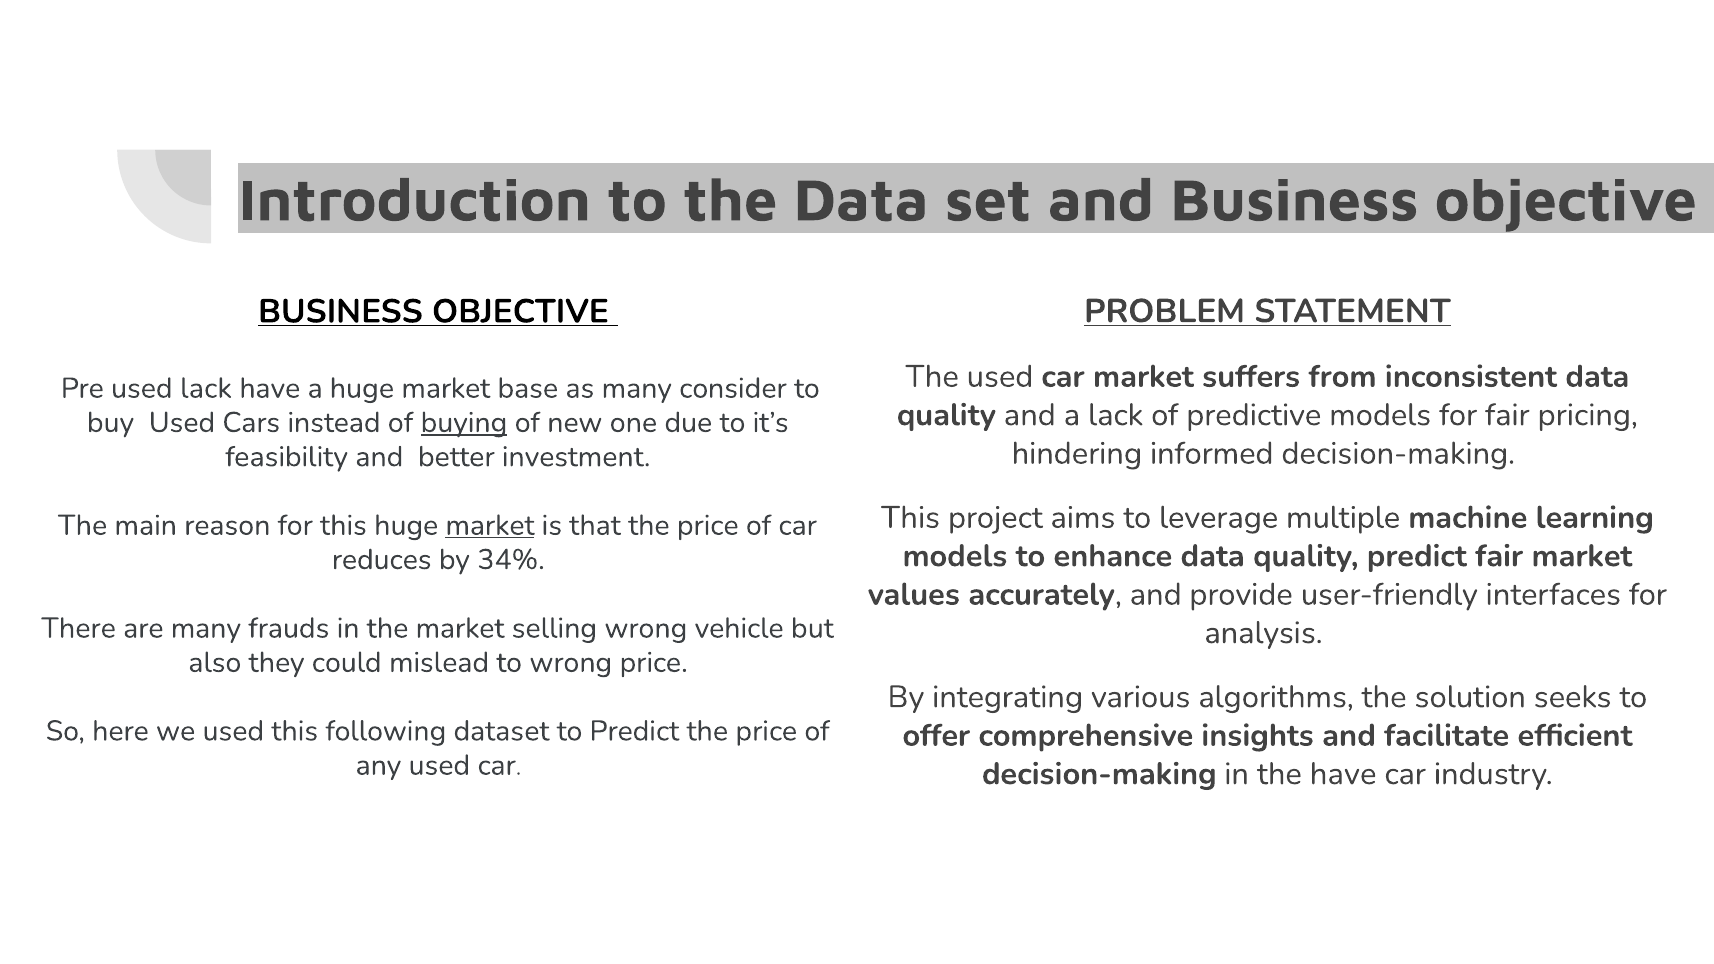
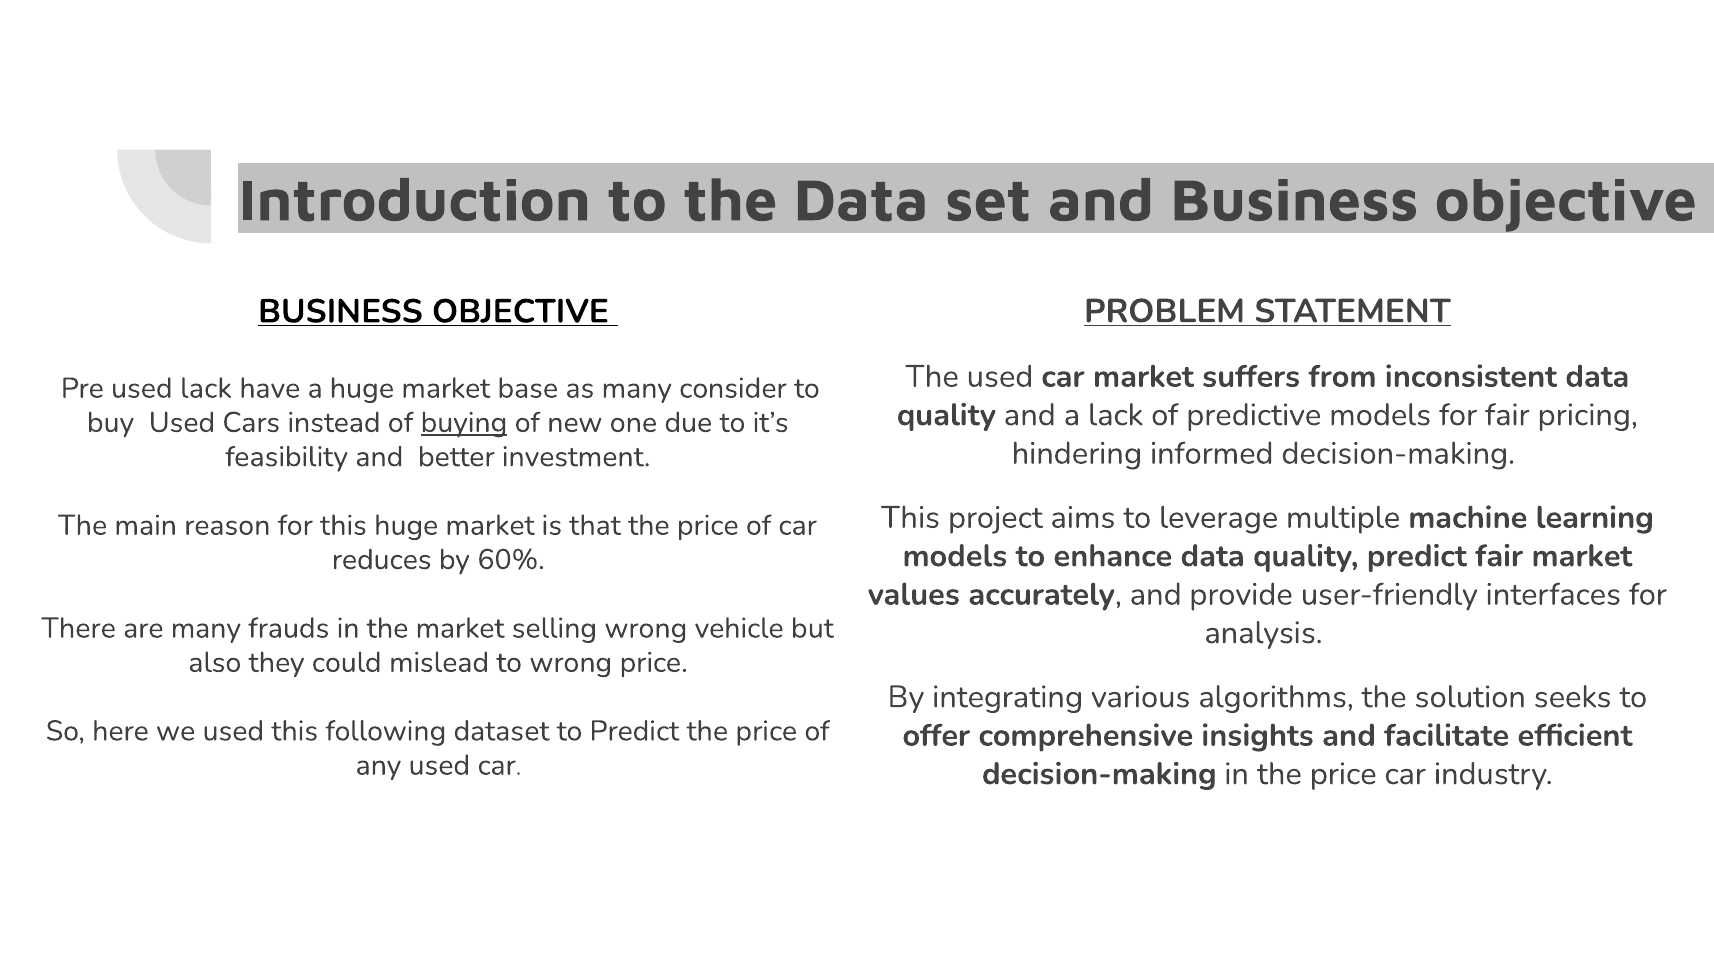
market underline: present -> none (490, 525)
34%: 34% -> 60% (511, 560)
in the have: have -> price (1343, 774)
